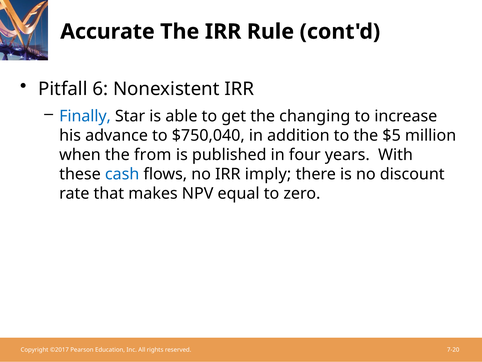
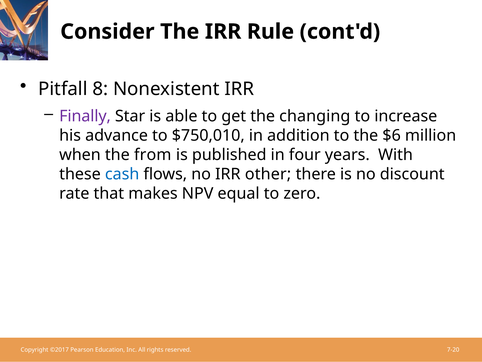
Accurate: Accurate -> Consider (107, 32)
6: 6 -> 8 (100, 89)
Finally colour: blue -> purple (85, 116)
$750,040: $750,040 -> $750,010 (208, 135)
$5: $5 -> $6 (392, 135)
imply: imply -> other (268, 174)
